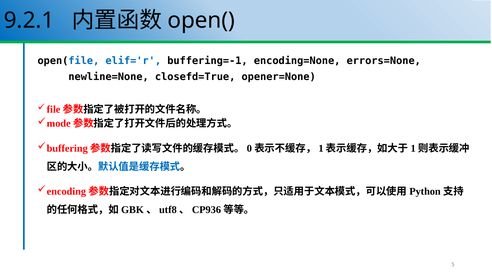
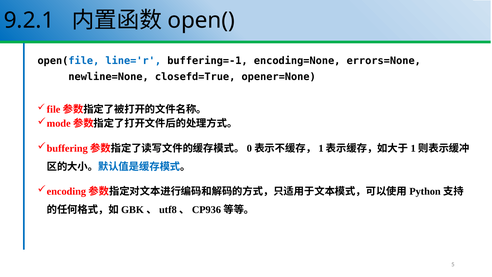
elif='r: elif='r -> line='r (133, 61)
